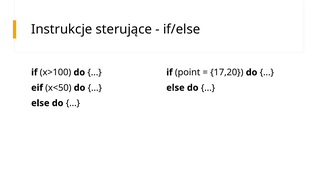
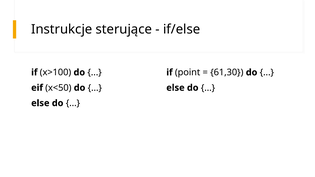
17,20: 17,20 -> 61,30 (227, 72)
